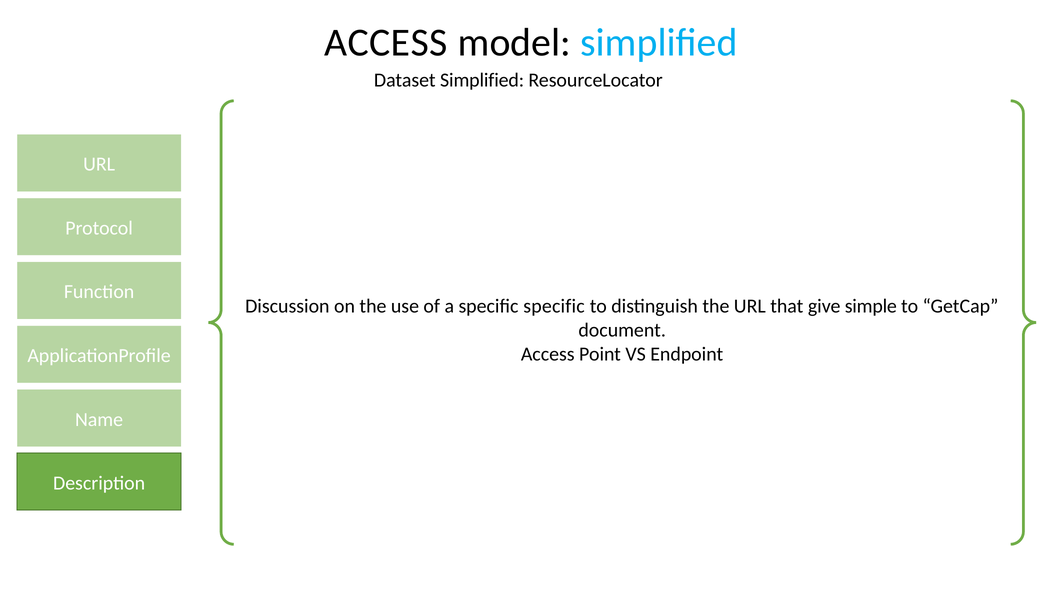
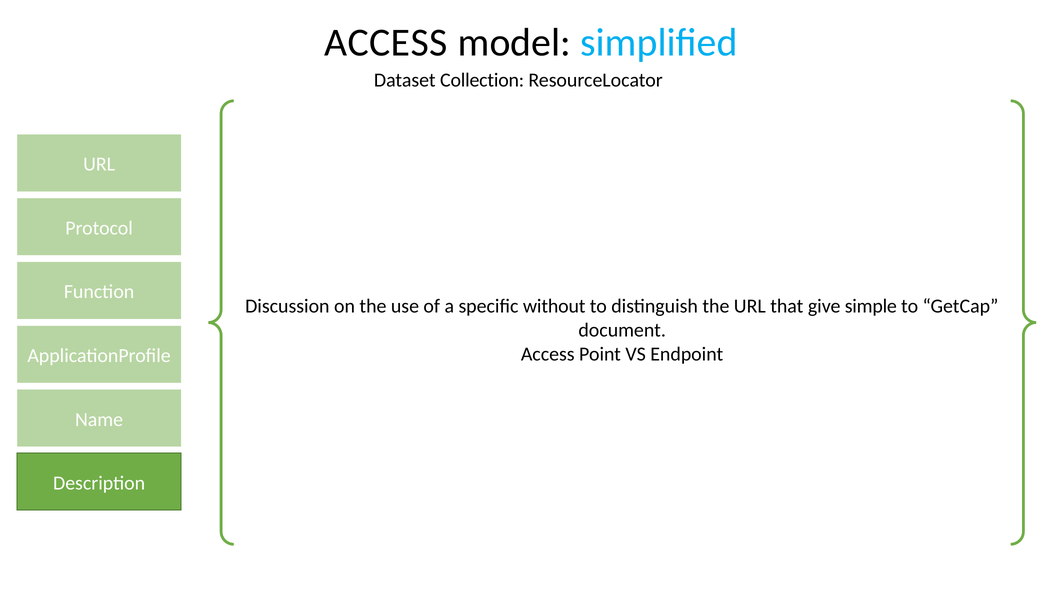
Dataset Simplified: Simplified -> Collection (482, 80)
specific specific: specific -> without (554, 306)
